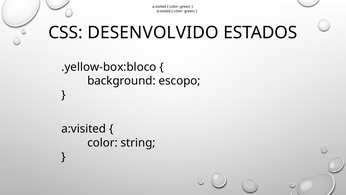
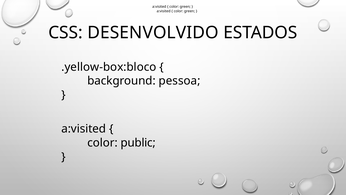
escopo: escopo -> pessoa (180, 81)
string: string -> public (138, 143)
